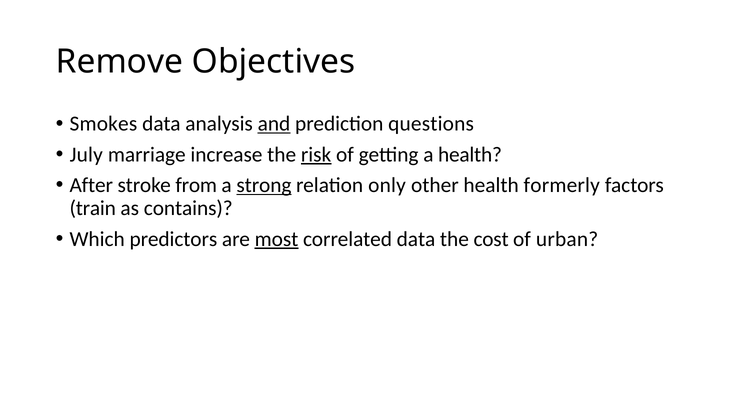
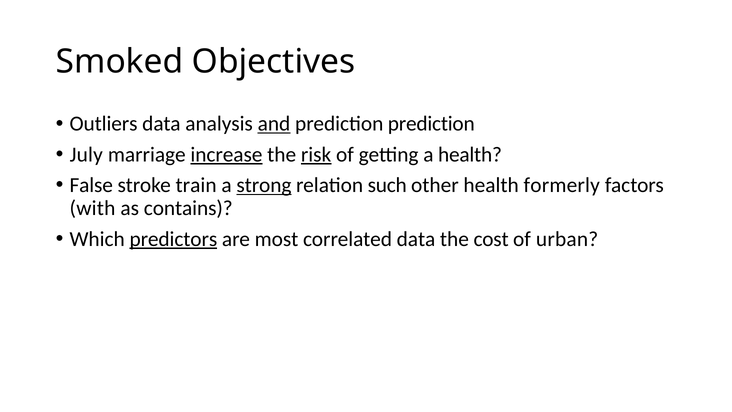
Remove: Remove -> Smoked (120, 61)
Smokes: Smokes -> Outliers (104, 124)
prediction questions: questions -> prediction (431, 124)
increase underline: none -> present (226, 154)
After: After -> False (91, 185)
from: from -> train (196, 185)
only: only -> such (387, 185)
train: train -> with (92, 208)
predictors underline: none -> present (173, 239)
most underline: present -> none (277, 239)
